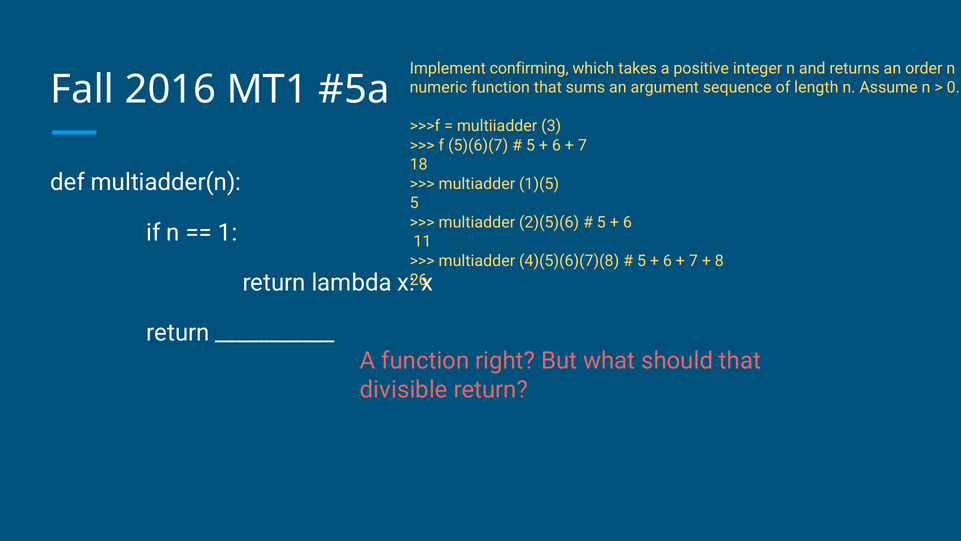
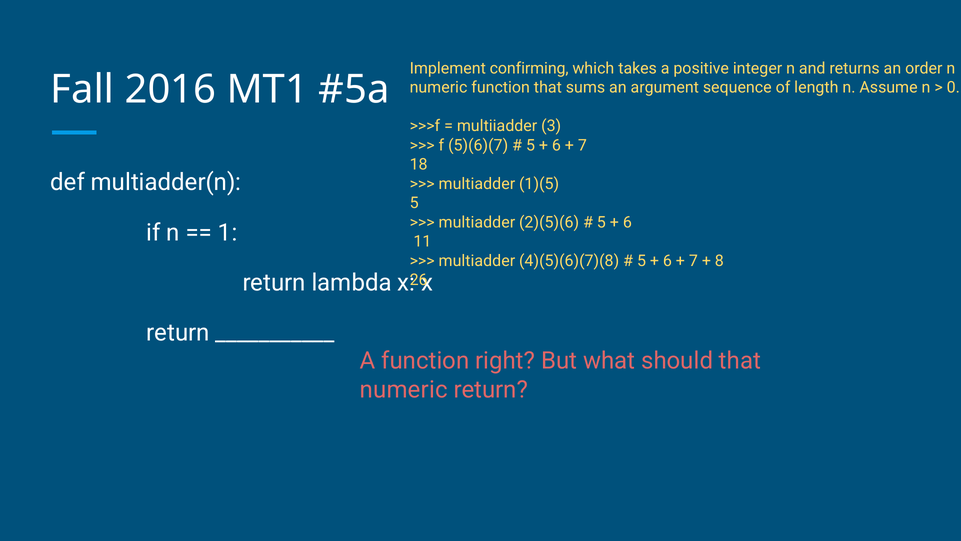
divisible: divisible -> numeric (404, 389)
